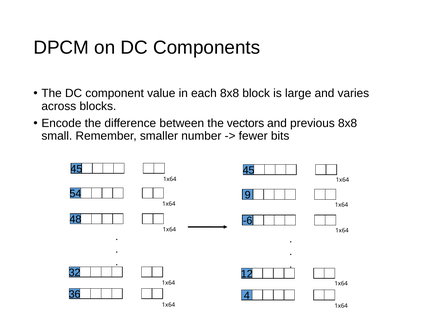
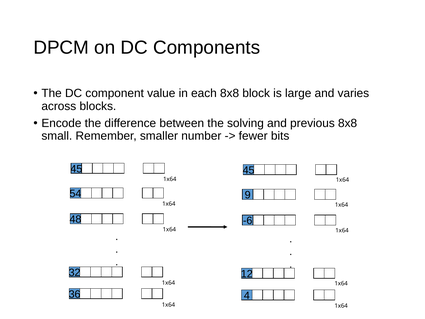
vectors: vectors -> solving (245, 123)
